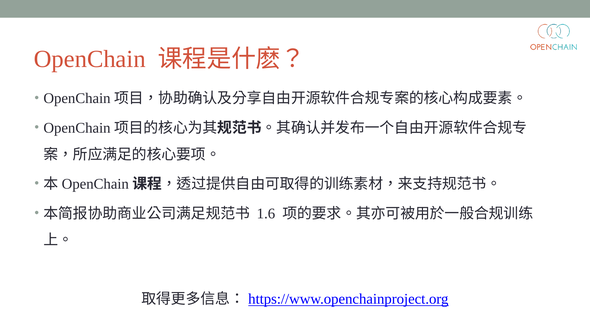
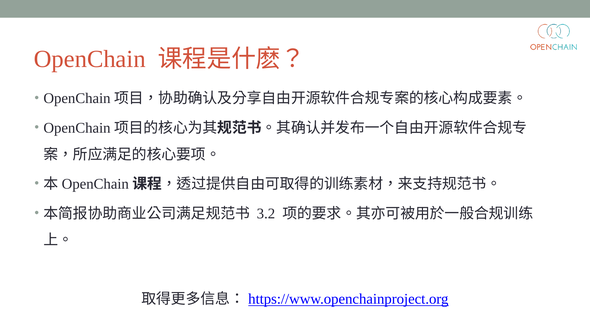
1.6: 1.6 -> 3.2 (266, 213)
